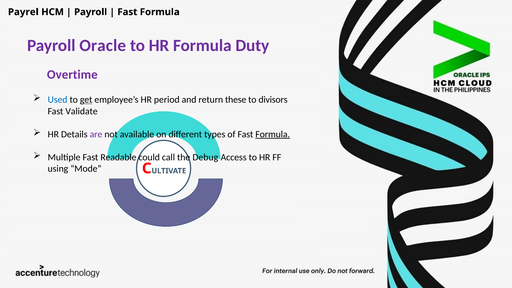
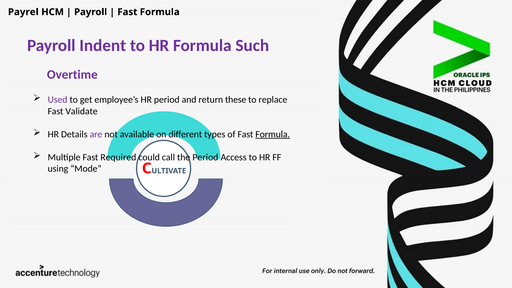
Oracle: Oracle -> Indent (103, 45)
Duty: Duty -> Such (252, 45)
Used colour: blue -> purple (58, 100)
get underline: present -> none (86, 100)
divisors: divisors -> replace (273, 100)
Readable: Readable -> Required (118, 157)
the Debug: Debug -> Period (205, 157)
